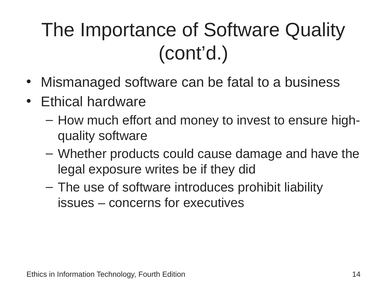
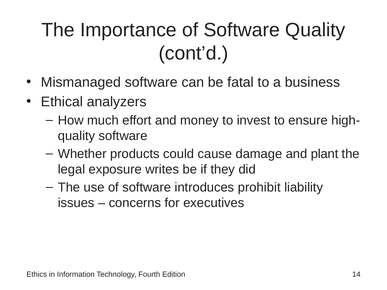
hardware: hardware -> analyzers (117, 102)
have: have -> plant (325, 154)
